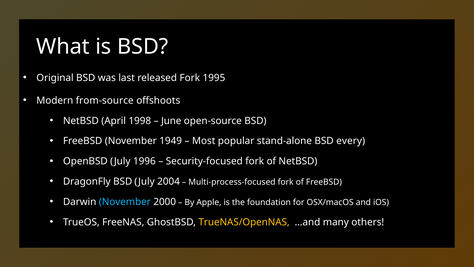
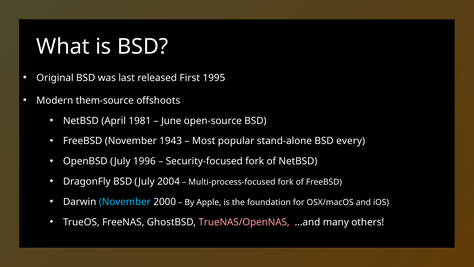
released Fork: Fork -> First (190, 78)
from-source: from-source -> them-source (105, 100)
1998: 1998 -> 1981 (140, 121)
1949: 1949 -> 1943 (171, 141)
TrueNAS/OpenNAS colour: yellow -> pink (244, 222)
